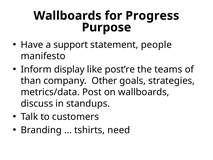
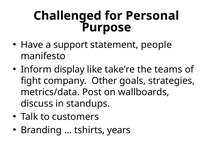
Wallboards: Wallboards -> Challenged (67, 16)
Progress: Progress -> Personal (152, 16)
post’re: post’re -> take’re (120, 69)
than: than -> fight (31, 81)
need: need -> years (119, 130)
